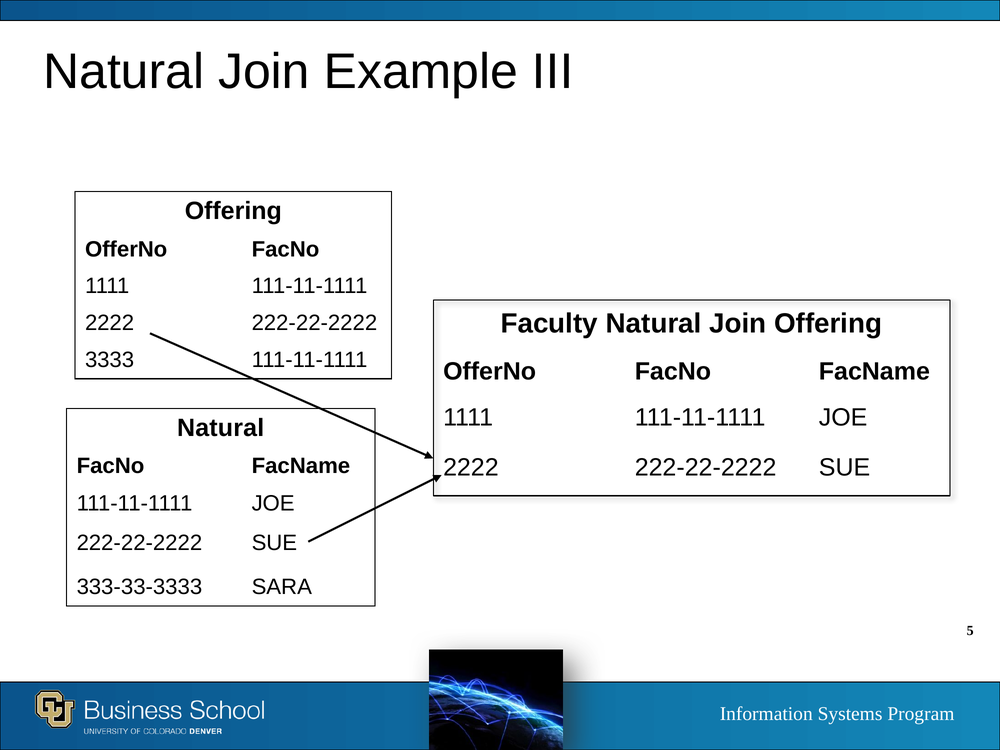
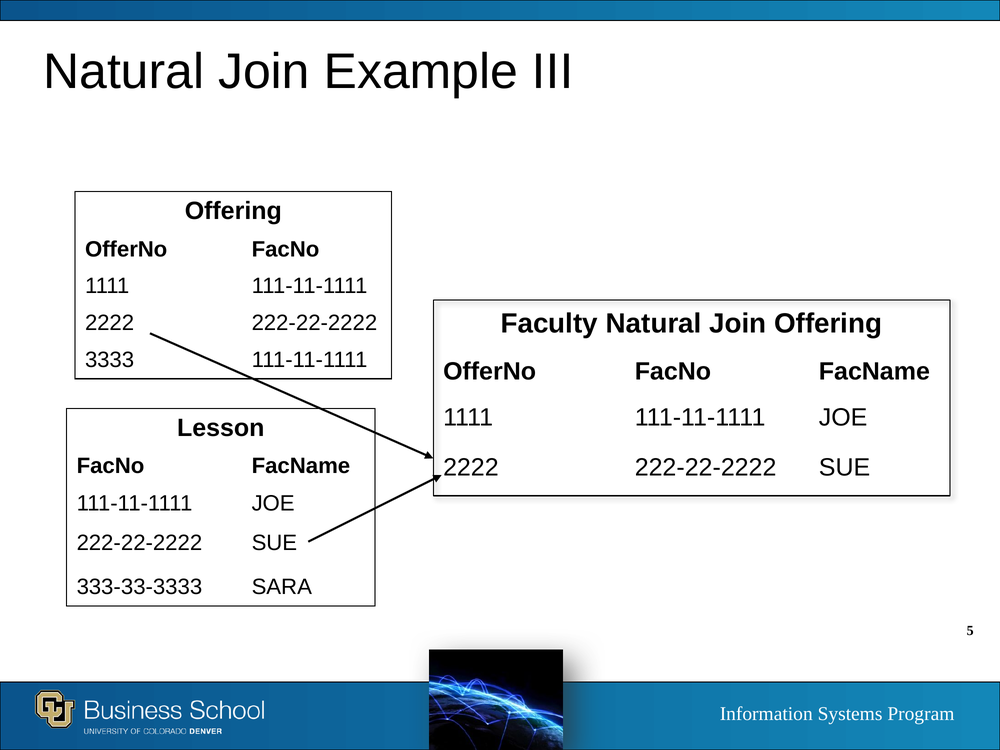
Natural: Natural -> Lesson (221, 428)
